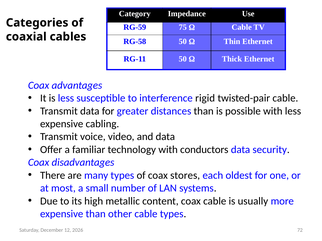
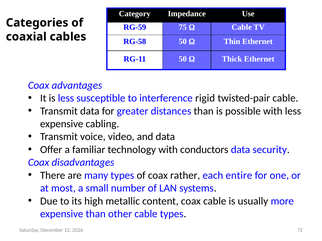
stores: stores -> rather (185, 176)
oldest: oldest -> entire (239, 176)
